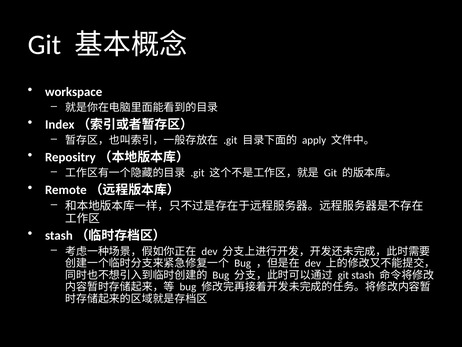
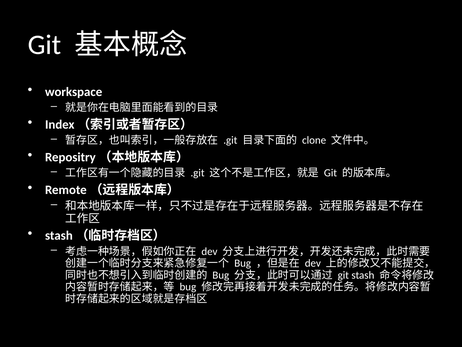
apply: apply -> clone (314, 140)
